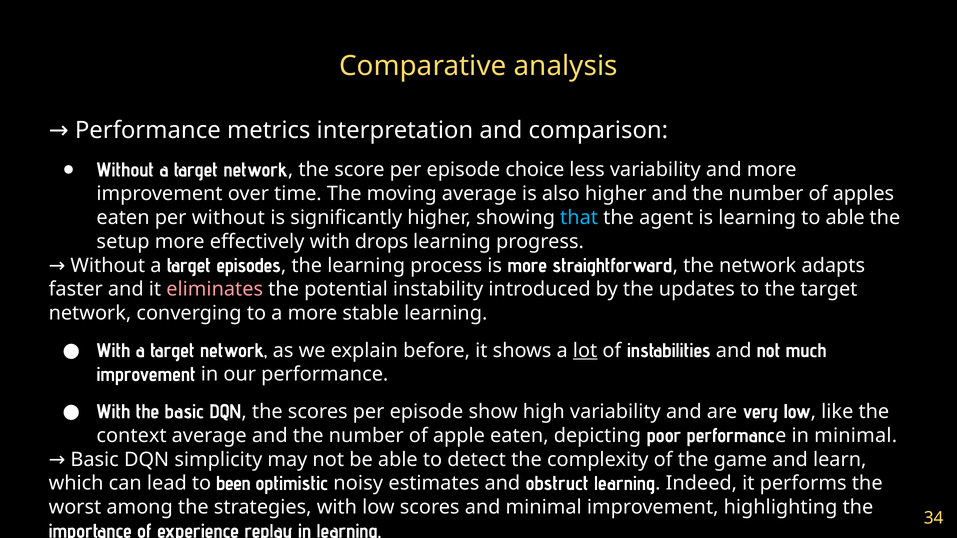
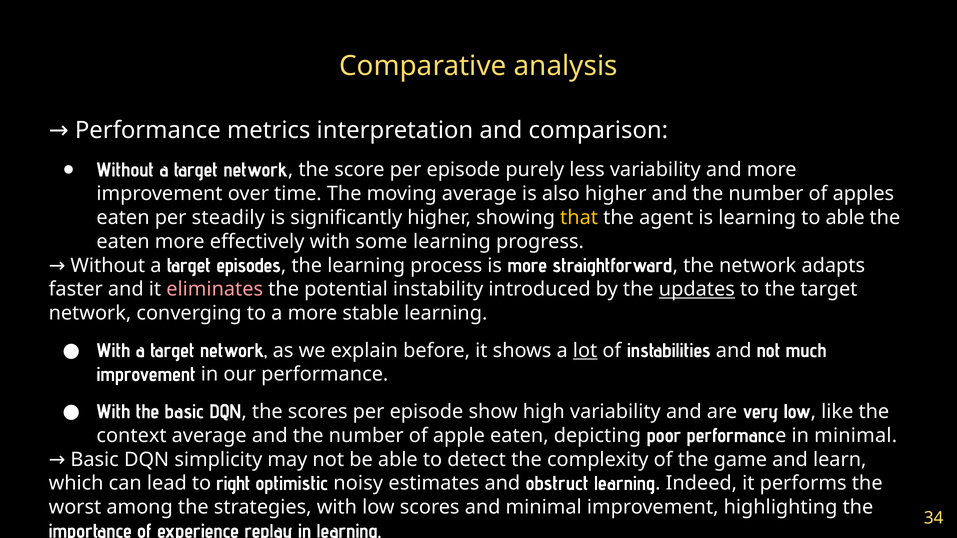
choice: choice -> purely (535, 170)
per without: without -> steadily (228, 218)
that colour: light blue -> yellow (579, 218)
setup: setup -> eaten (123, 242)
drops: drops -> some (381, 242)
updates underline: none -> present (697, 290)
been: been -> right (233, 484)
